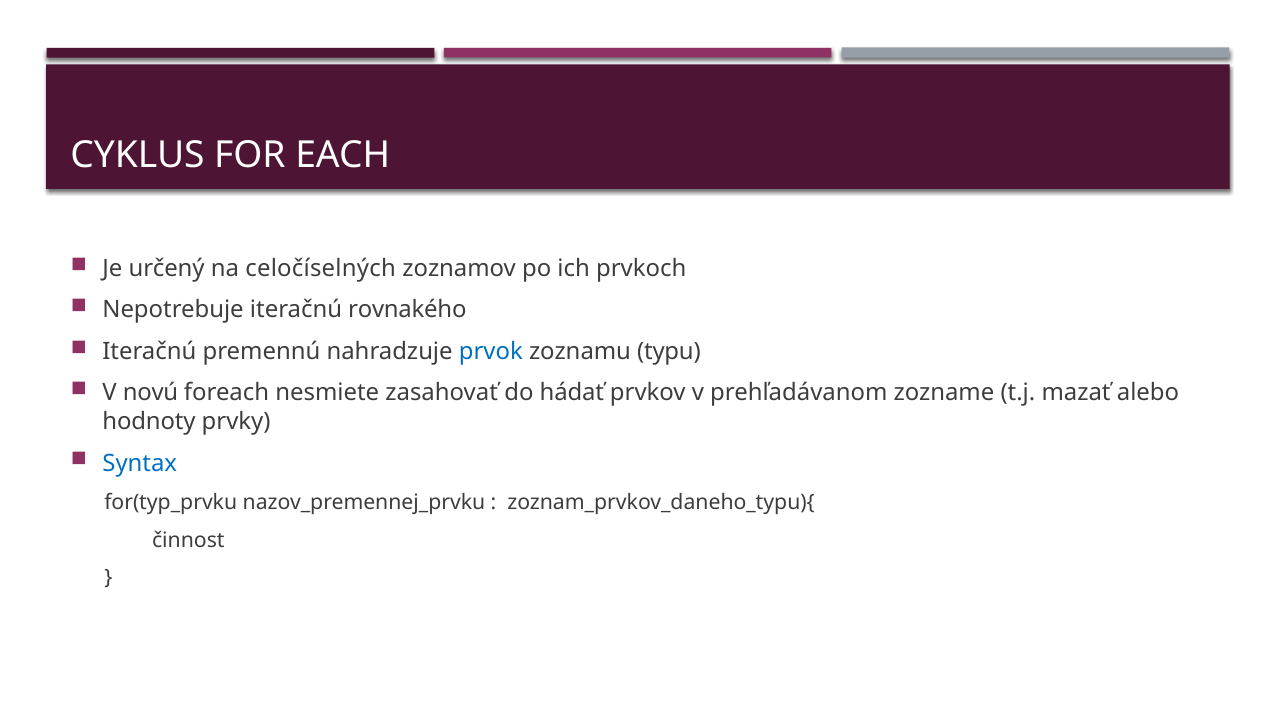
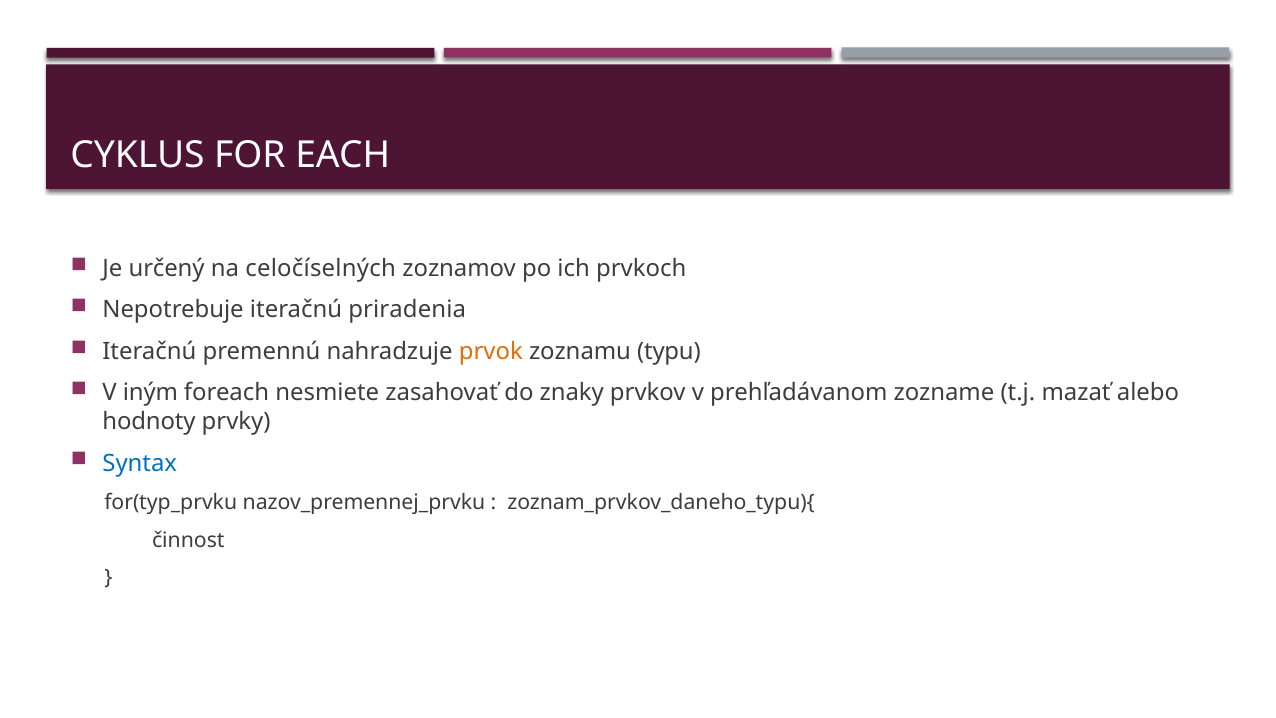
rovnakého: rovnakého -> priradenia (407, 310)
prvok colour: blue -> orange (491, 351)
novú: novú -> iným (150, 393)
hádať: hádať -> znaky (572, 393)
